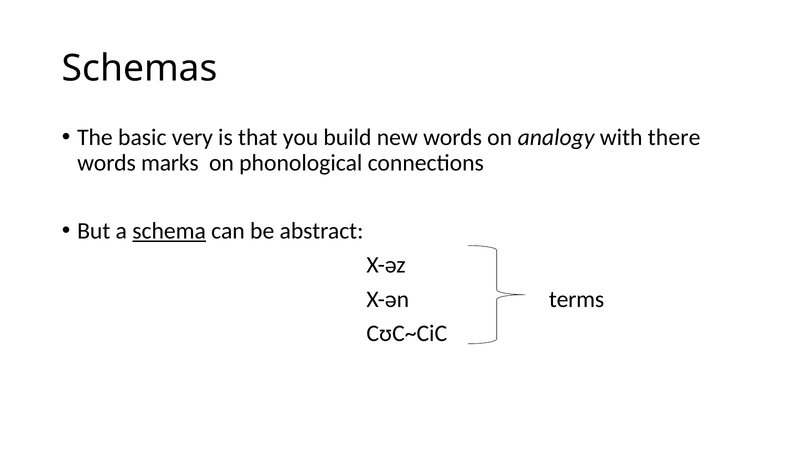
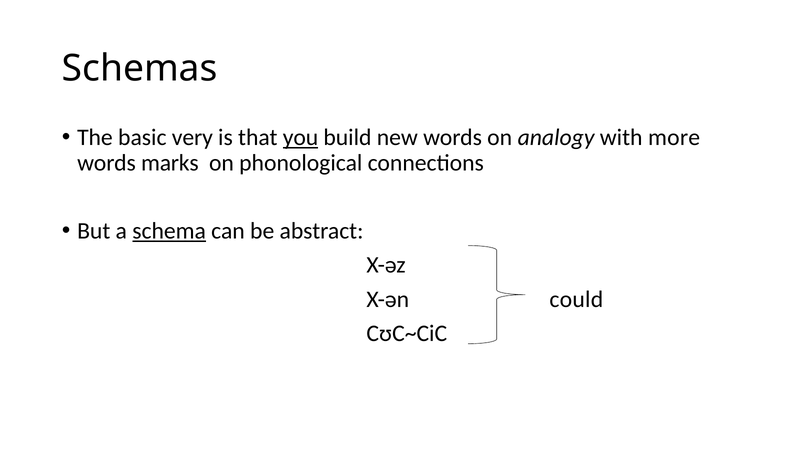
you underline: none -> present (301, 137)
there: there -> more (674, 137)
terms: terms -> could (576, 299)
